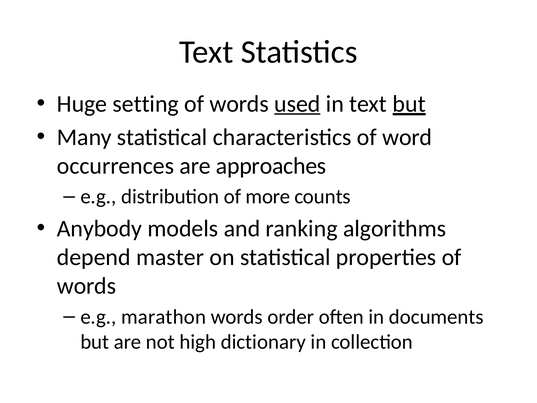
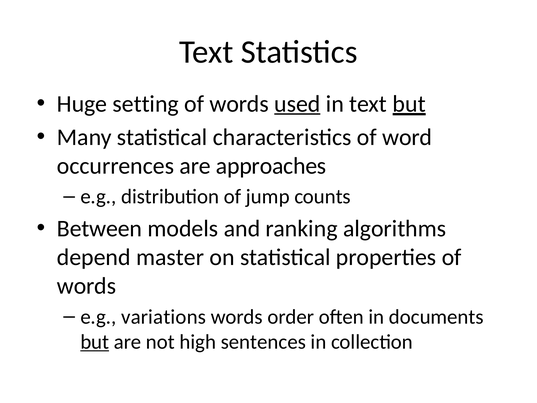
more: more -> jump (268, 197)
Anybody: Anybody -> Between (99, 228)
marathon: marathon -> variations (164, 317)
but underline: none -> present (95, 342)
dictionary: dictionary -> sentences (263, 342)
